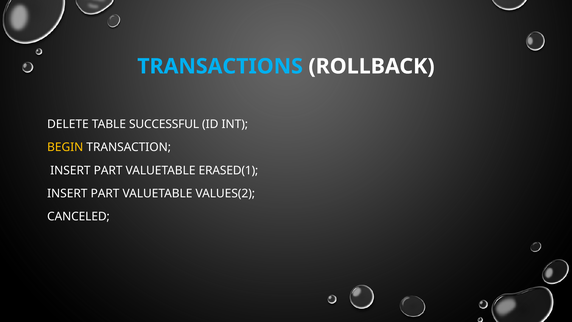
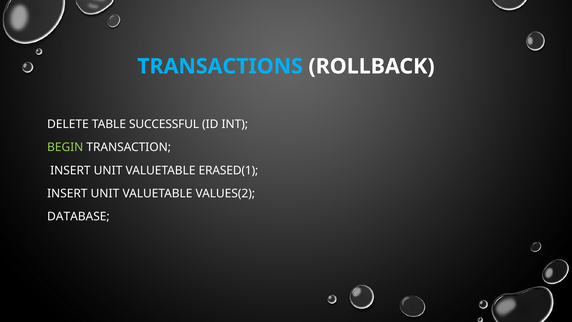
BEGIN colour: yellow -> light green (65, 147)
PART: PART -> UNIT (108, 170)
PART: PART -> UNIT (105, 193)
CANCELED: CANCELED -> DATABASE (78, 217)
